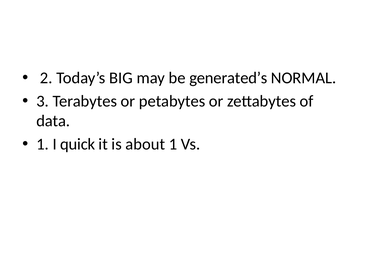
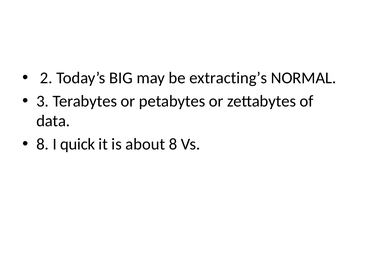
generated’s: generated’s -> extracting’s (228, 78)
1: 1 -> 8 (43, 144)
about 1: 1 -> 8 (173, 144)
